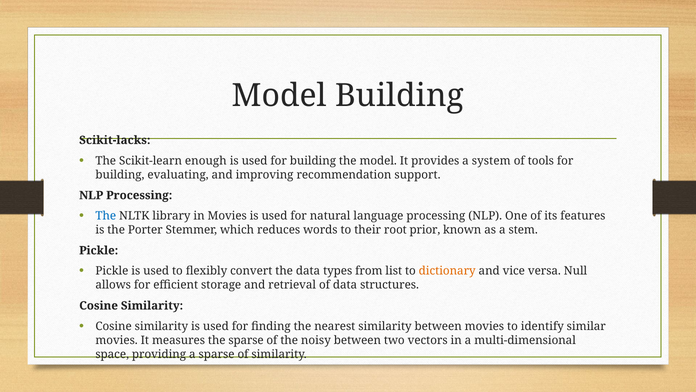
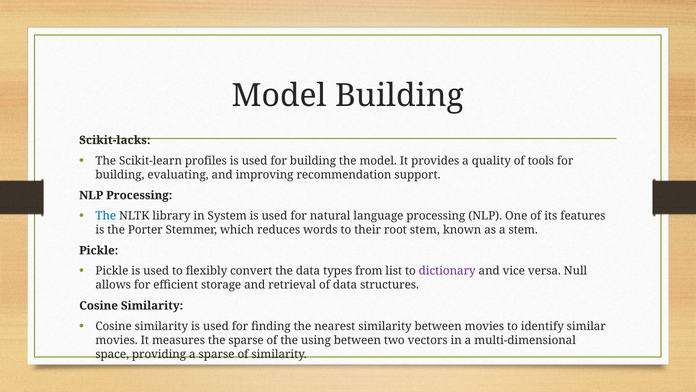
enough: enough -> profiles (206, 161)
system: system -> quality (491, 161)
in Movies: Movies -> System (227, 216)
root prior: prior -> stem (425, 230)
dictionary colour: orange -> purple (447, 271)
noisy: noisy -> using (316, 340)
